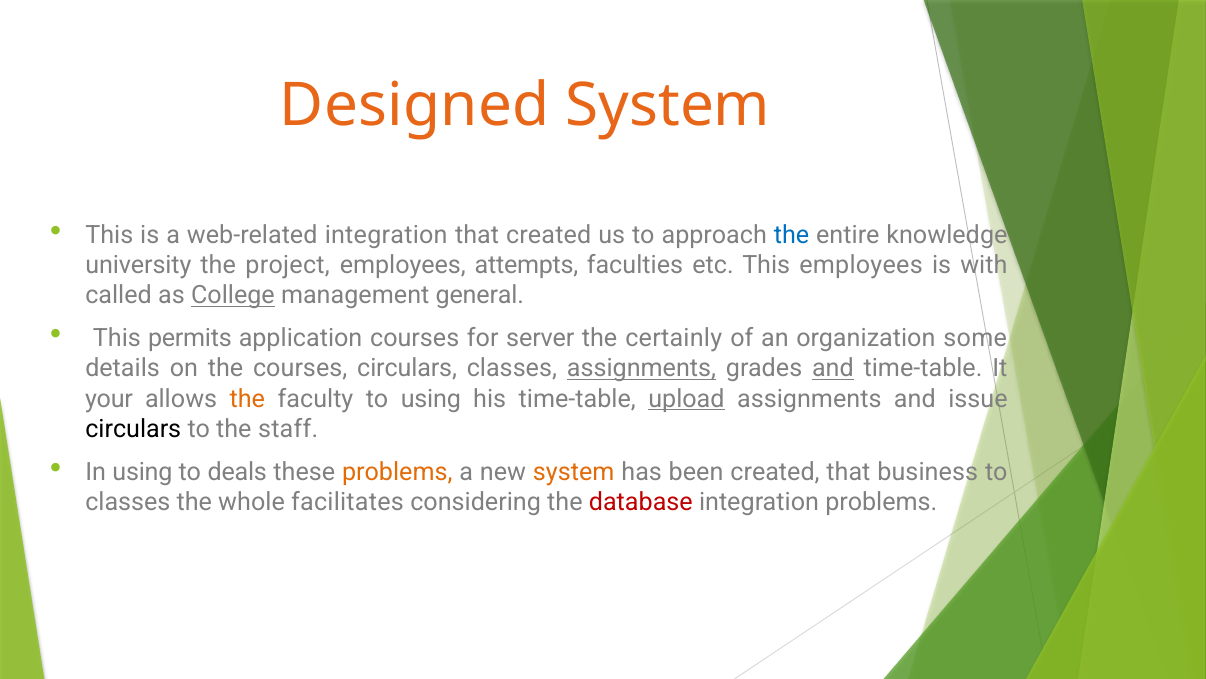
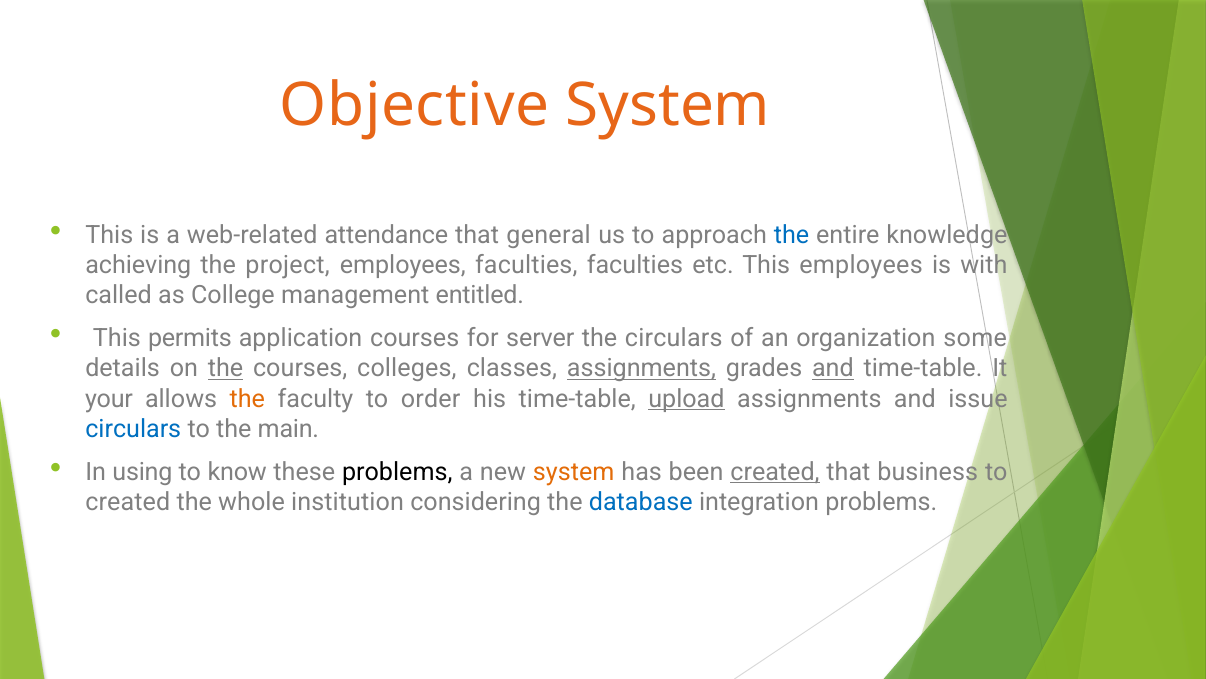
Designed: Designed -> Objective (415, 105)
web-related integration: integration -> attendance (386, 235)
that created: created -> general (549, 235)
university: university -> achieving (138, 265)
employees attempts: attempts -> faculties (526, 265)
College underline: present -> none (233, 295)
general: general -> entitled (480, 295)
the certainly: certainly -> circulars (674, 338)
the underline: none -> present (225, 368)
courses circulars: circulars -> colleges (407, 368)
to using: using -> order (431, 398)
circulars colour: black -> blue (133, 429)
staff: staff -> main (288, 429)
deals: deals -> know (237, 471)
problems colour: orange -> black (397, 471)
created underline: none -> present (775, 471)
classes: classes -> created (128, 502)
facilitates: facilitates -> institution (348, 502)
database colour: red -> blue (641, 502)
